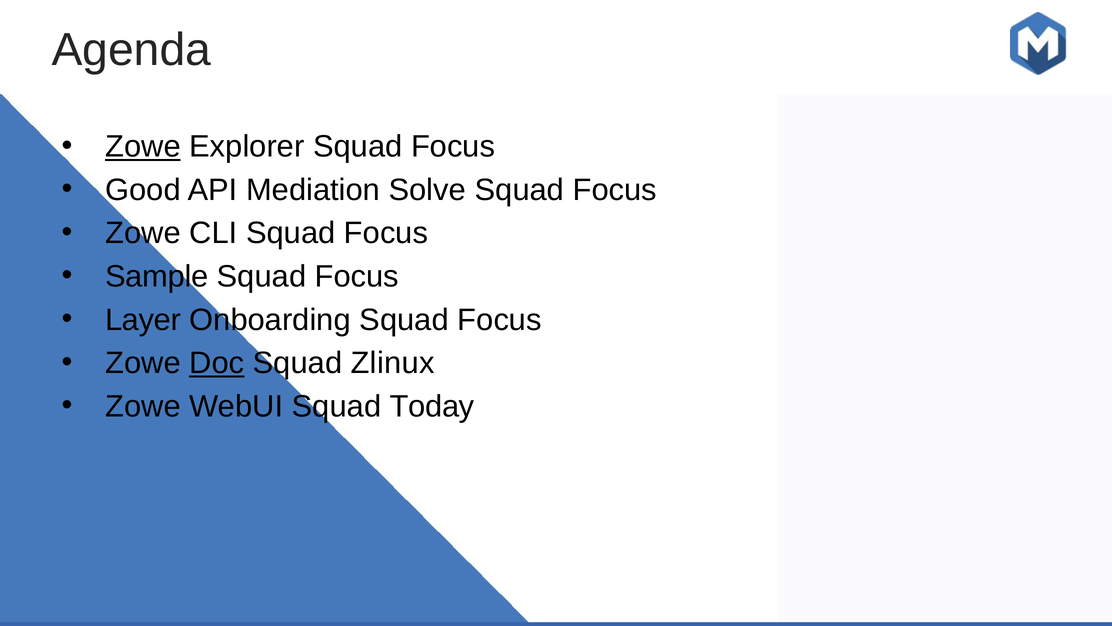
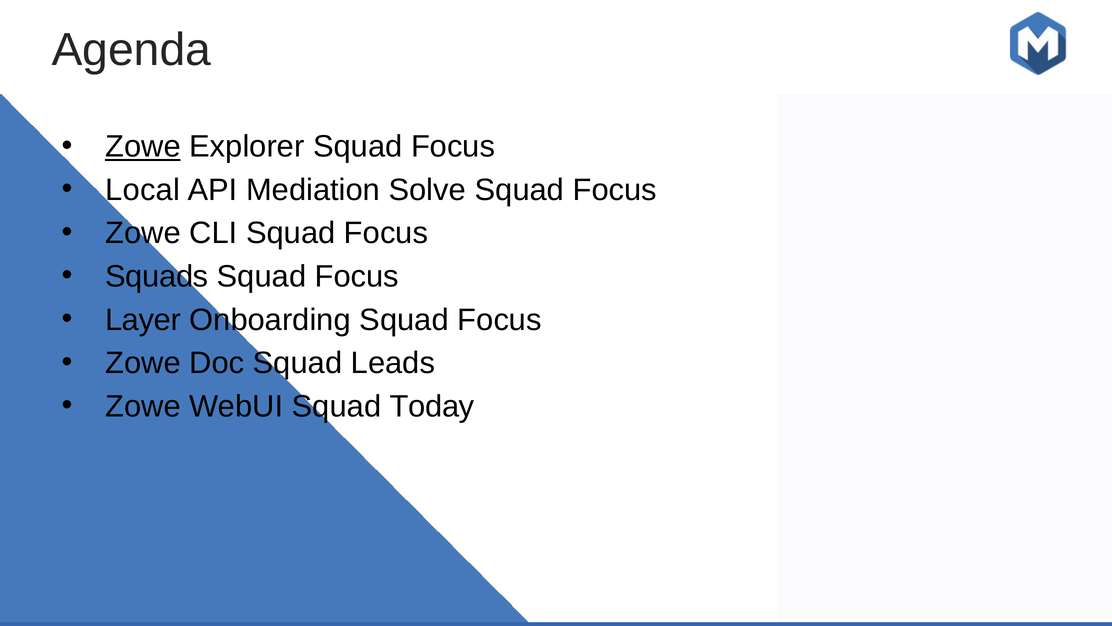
Good: Good -> Local (143, 190)
Sample: Sample -> Squads (157, 276)
Doc underline: present -> none (217, 363)
Zlinux: Zlinux -> Leads (393, 363)
